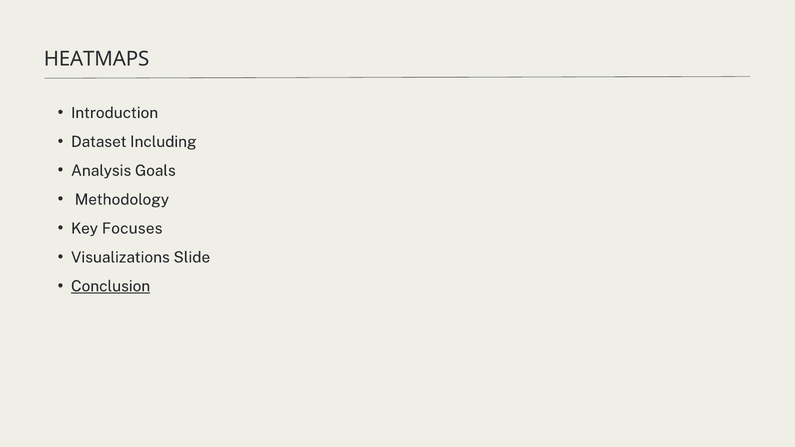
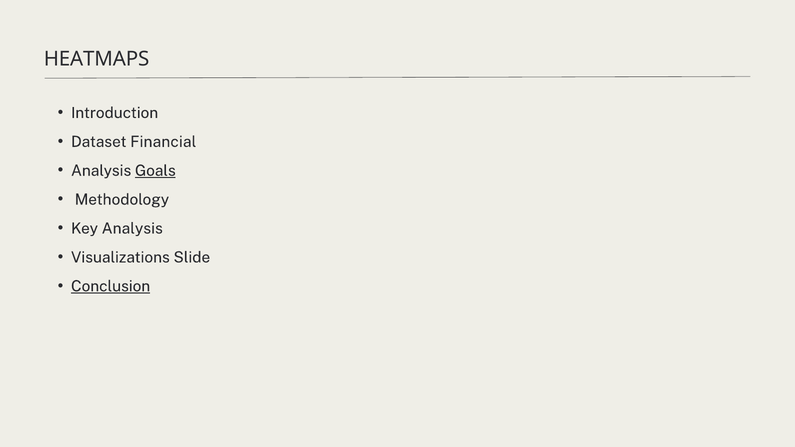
Including: Including -> Financial (163, 142)
Goals underline: none -> present (155, 171)
Key Focuses: Focuses -> Analysis (132, 229)
